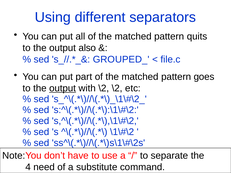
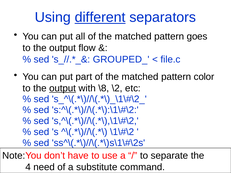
different underline: none -> present (100, 17)
quits: quits -> goes (197, 36)
also: also -> flow (87, 48)
goes: goes -> color (204, 77)
with \2: \2 -> \8 (104, 88)
